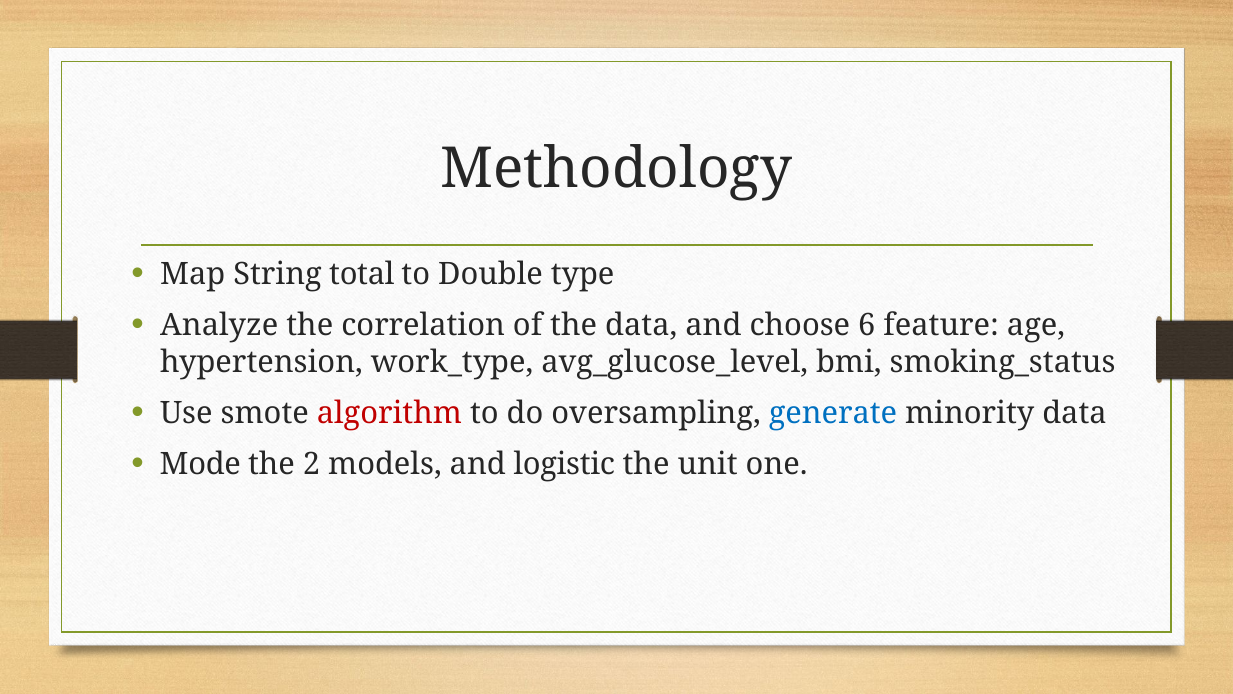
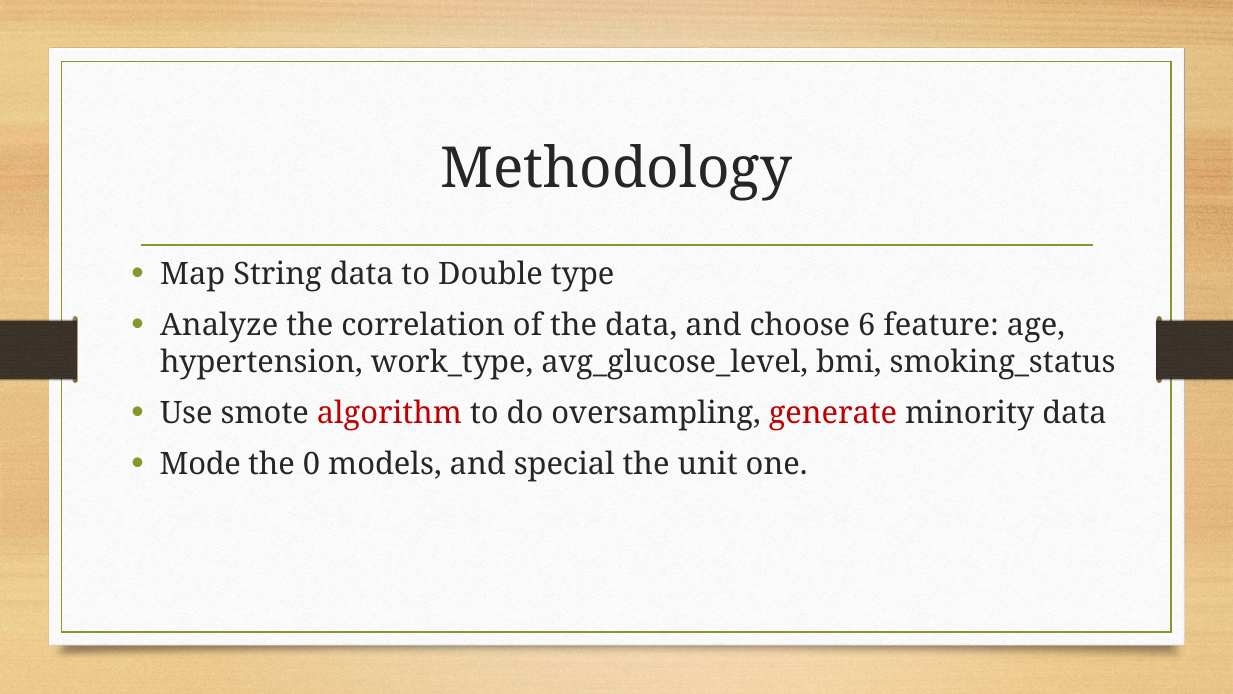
String total: total -> data (362, 275)
generate colour: blue -> red (833, 413)
2: 2 -> 0 (312, 464)
logistic: logistic -> special (564, 464)
